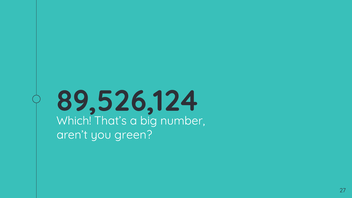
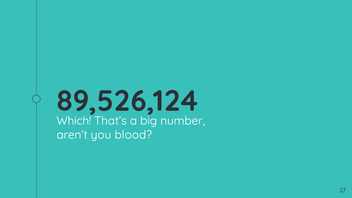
green: green -> blood (133, 135)
